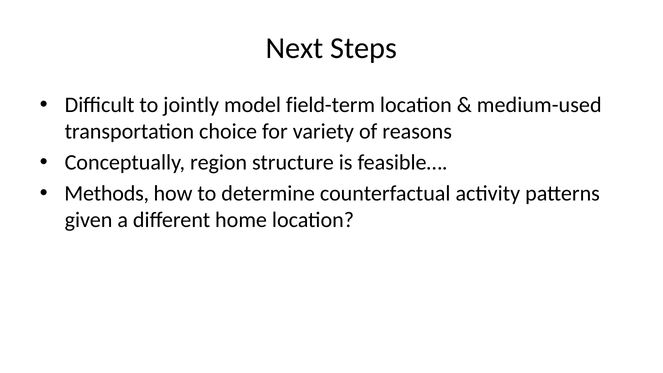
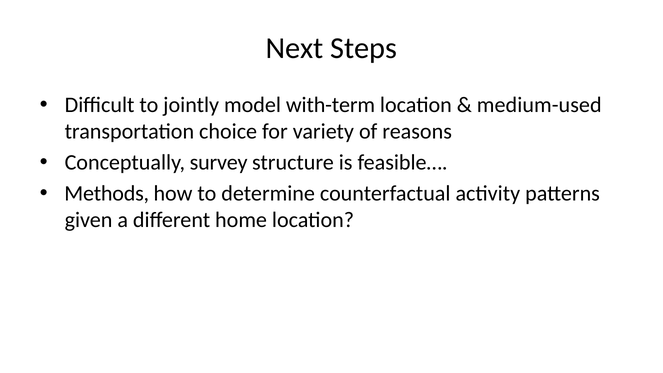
field-term: field-term -> with-term (331, 105)
region: region -> survey (219, 163)
